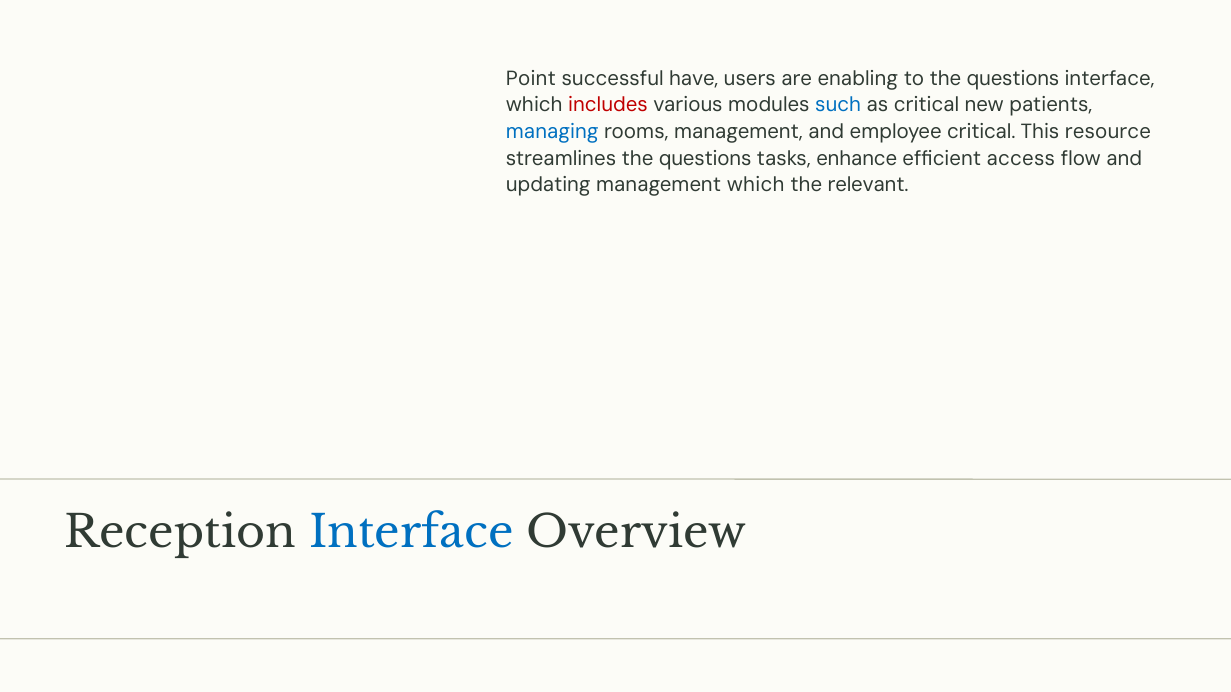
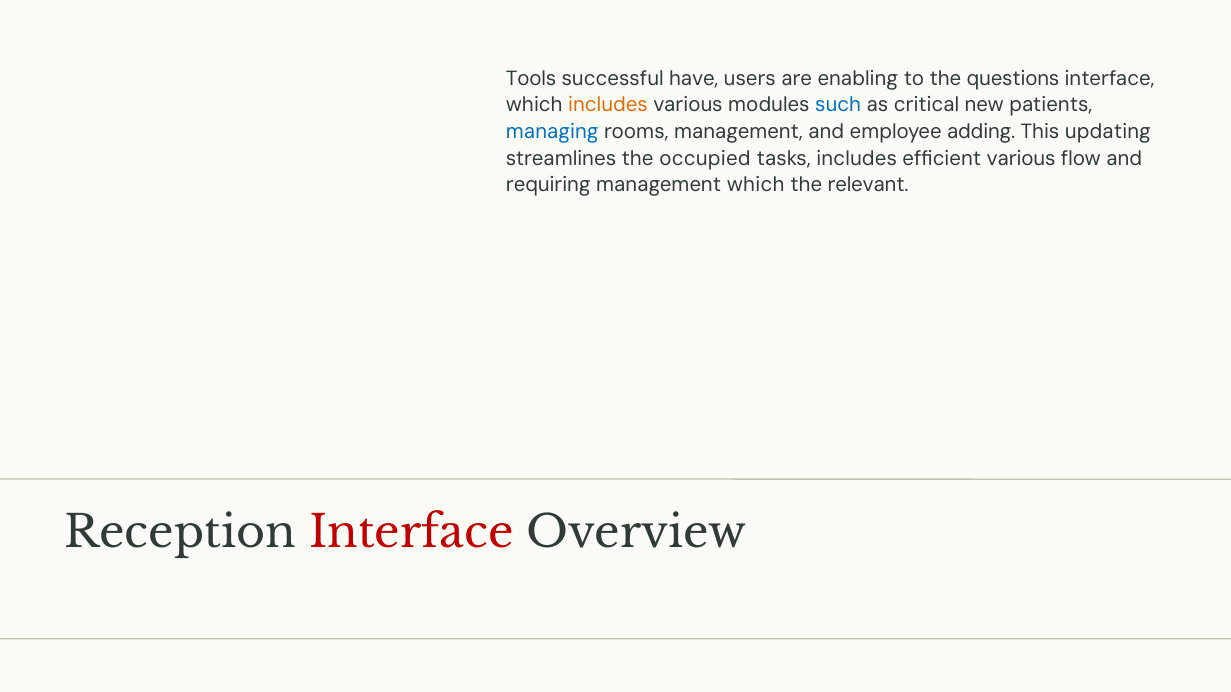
Point: Point -> Tools (531, 78)
includes colour: red -> orange (608, 105)
employee critical: critical -> adding (981, 132)
resource: resource -> updating (1108, 132)
streamlines the questions: questions -> occupied (705, 158)
tasks enhance: enhance -> includes (857, 158)
efficient access: access -> various (1021, 158)
updating: updating -> requiring (548, 185)
Interface colour: blue -> red (411, 533)
